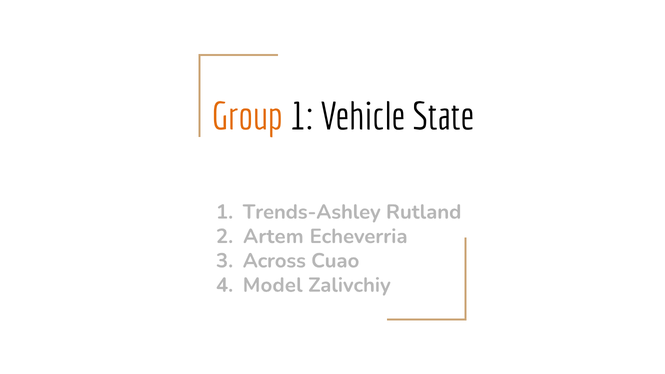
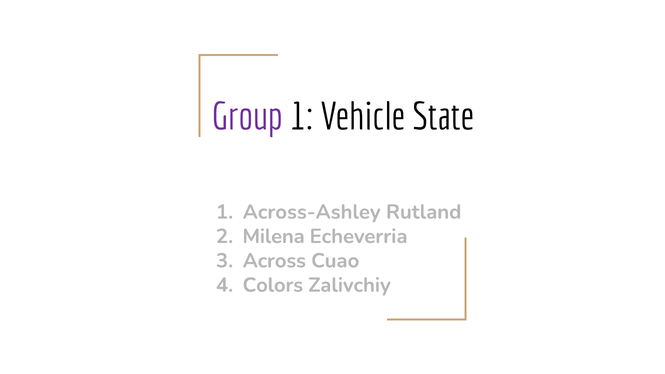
Group colour: orange -> purple (247, 117)
Trends-Ashley: Trends-Ashley -> Across-Ashley (312, 212)
Artem: Artem -> Milena (274, 236)
Model: Model -> Colors (273, 285)
